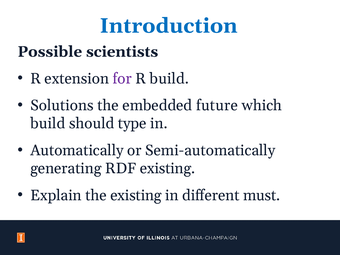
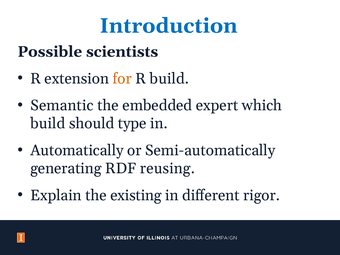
for colour: purple -> orange (122, 79)
Solutions: Solutions -> Semantic (62, 105)
future: future -> expert (217, 105)
RDF existing: existing -> reusing (167, 168)
must: must -> rigor (262, 195)
